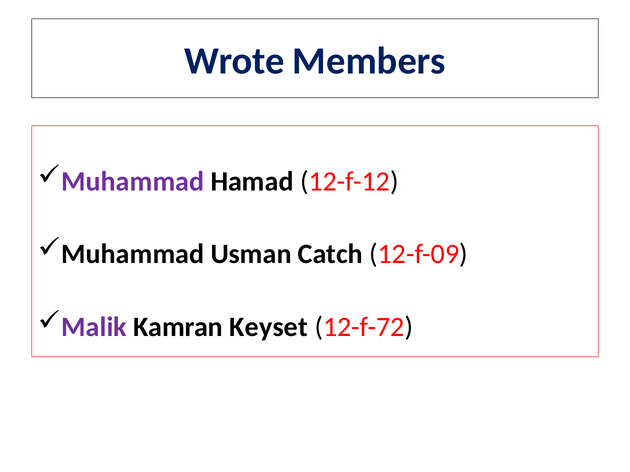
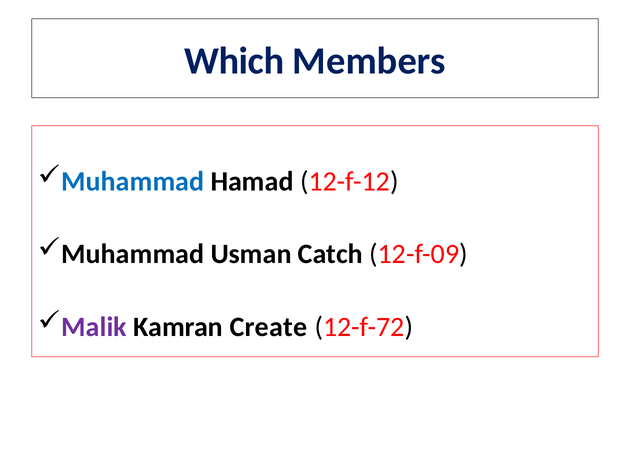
Wrote: Wrote -> Which (234, 61)
Muhammad colour: purple -> blue (133, 182)
Keyset: Keyset -> Create (269, 327)
